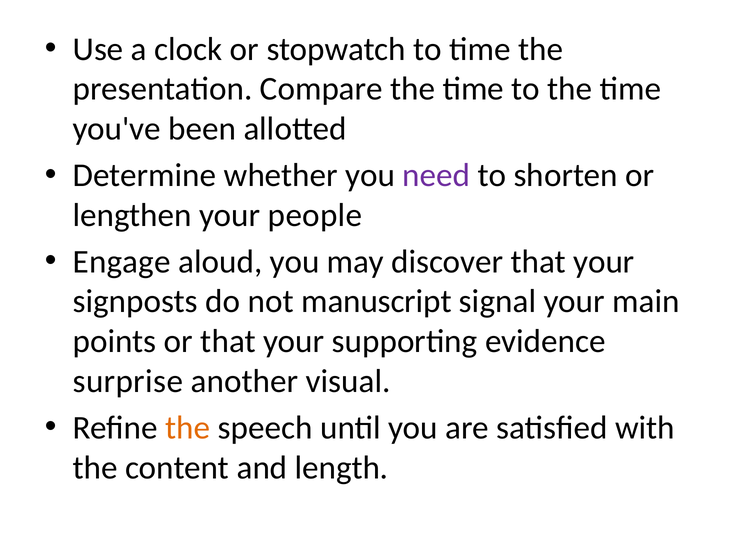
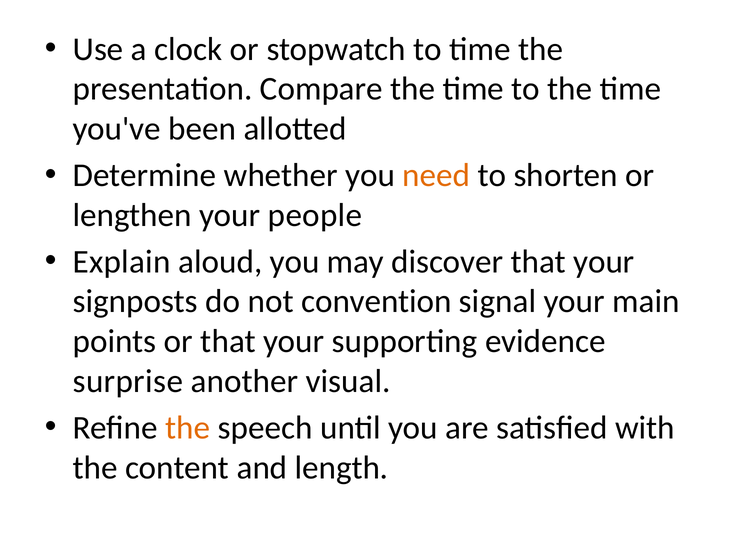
need colour: purple -> orange (436, 175)
Engage: Engage -> Explain (122, 261)
manuscript: manuscript -> convention (376, 301)
